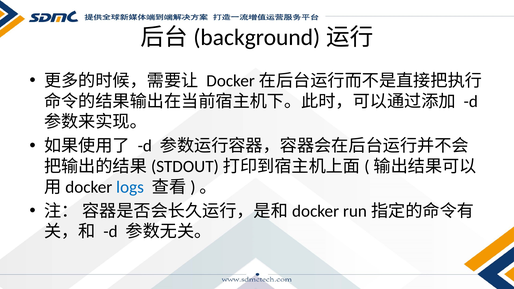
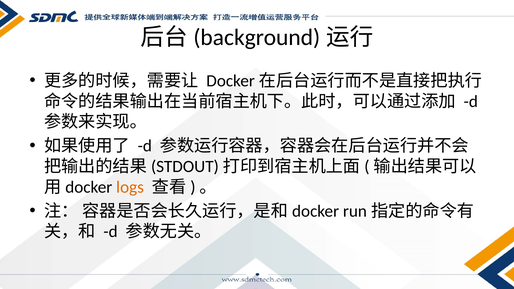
logs colour: blue -> orange (130, 187)
